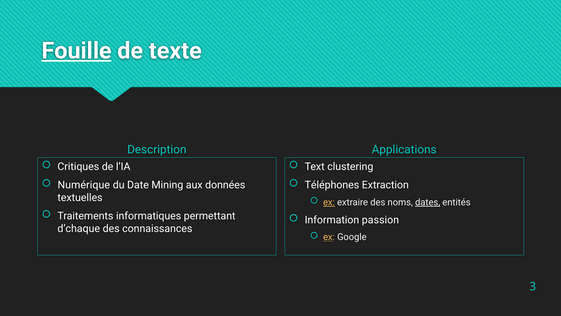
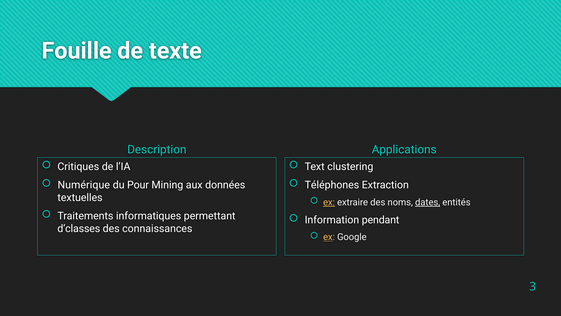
Fouille underline: present -> none (77, 51)
Date: Date -> Pour (138, 185)
passion: passion -> pendant (381, 220)
d’chaque: d’chaque -> d’classes (79, 228)
